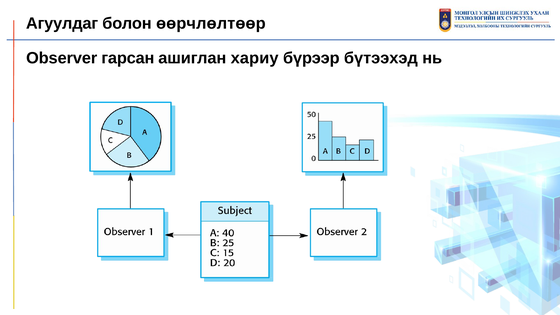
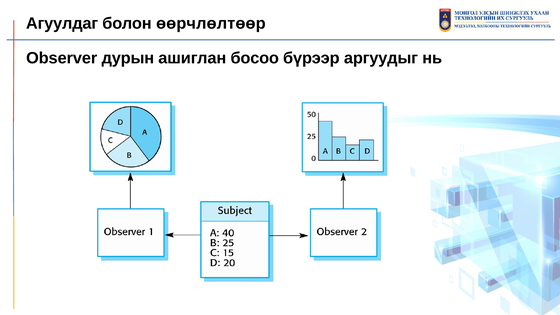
гарсан: гарсан -> дурын (128, 58)
хариу: хариу -> босоо (255, 58)
бүтээхэд: бүтээхэд -> аргуудыг (381, 58)
